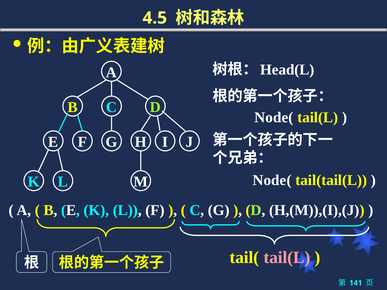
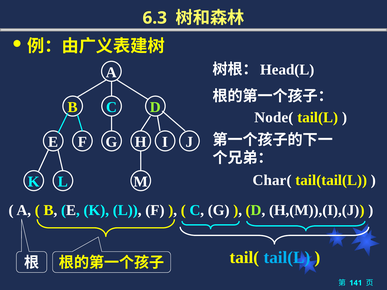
4.5: 4.5 -> 6.3 (155, 18)
Node(: Node( -> Char( (272, 180)
tail(L colour: pink -> light blue (287, 258)
